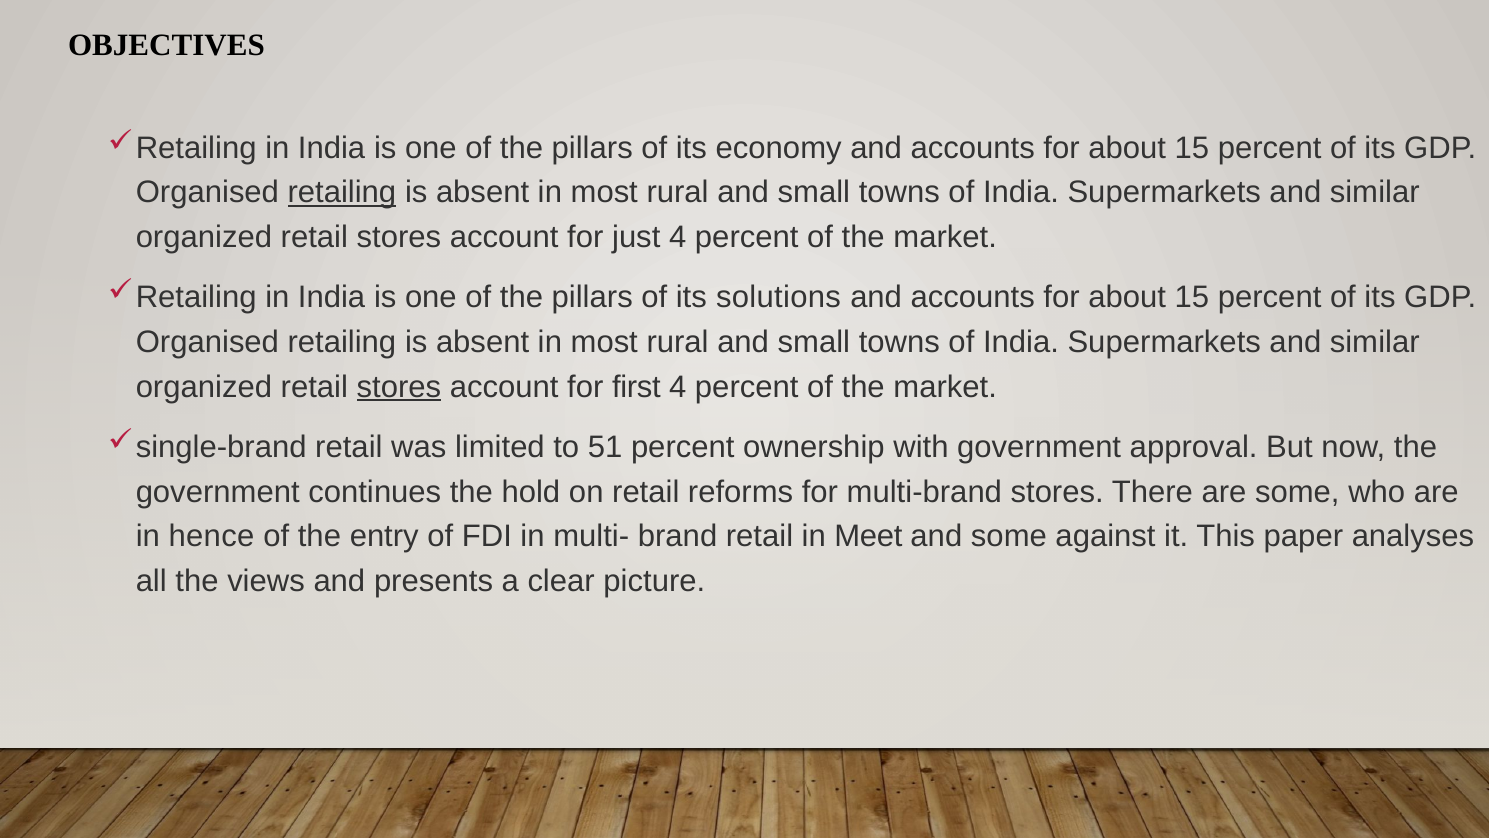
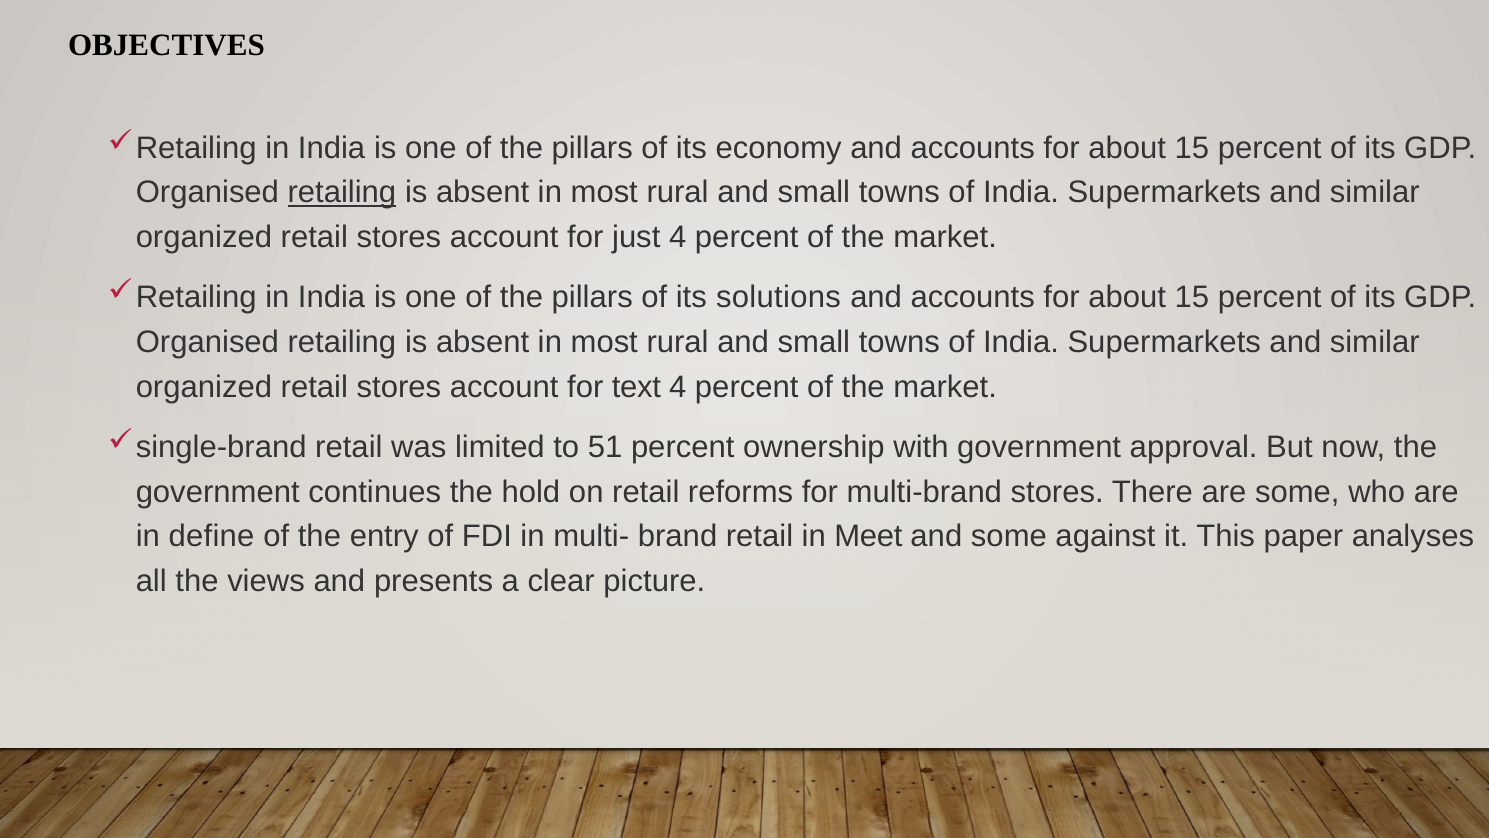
stores underline: present -> none (399, 387)
first: first -> text (636, 387)
hence: hence -> define (212, 536)
